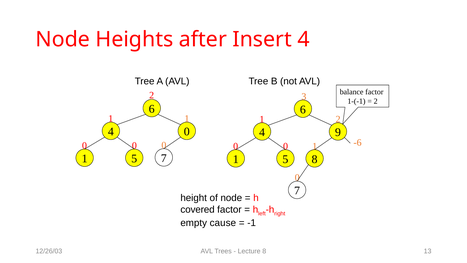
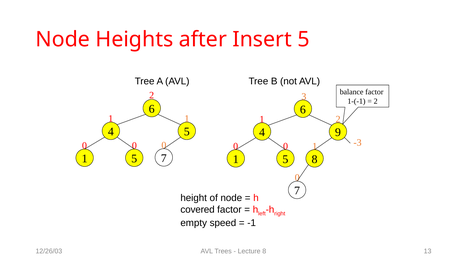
Insert 4: 4 -> 5 (303, 39)
4 0: 0 -> 5 (187, 132)
-6: -6 -> -3 (358, 143)
cause: cause -> speed (223, 223)
